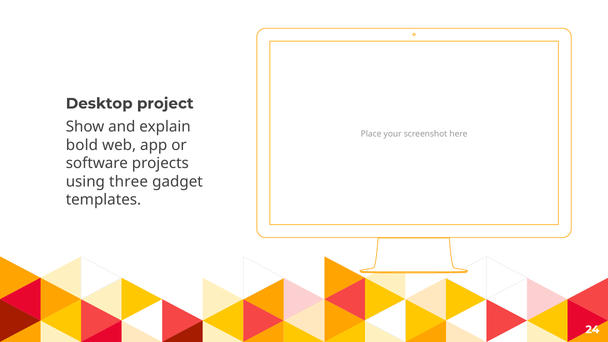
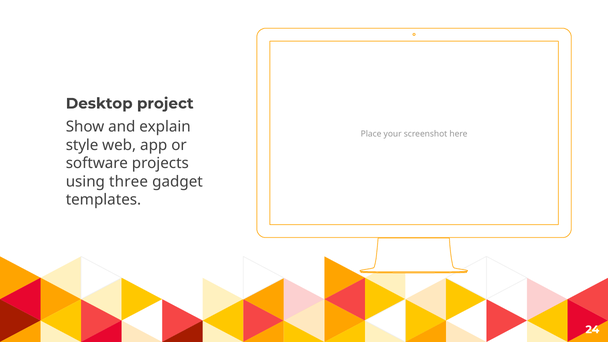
bold: bold -> style (82, 145)
